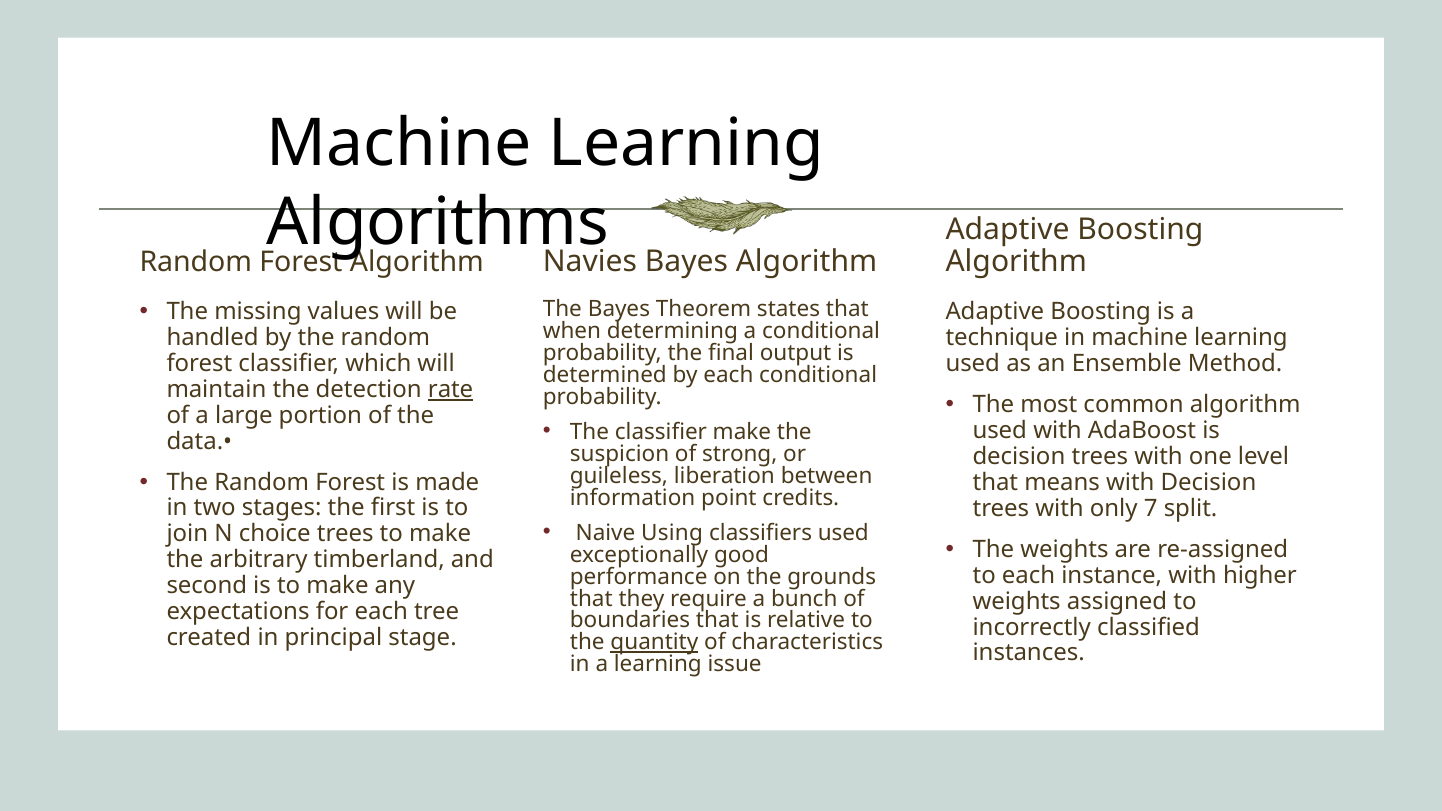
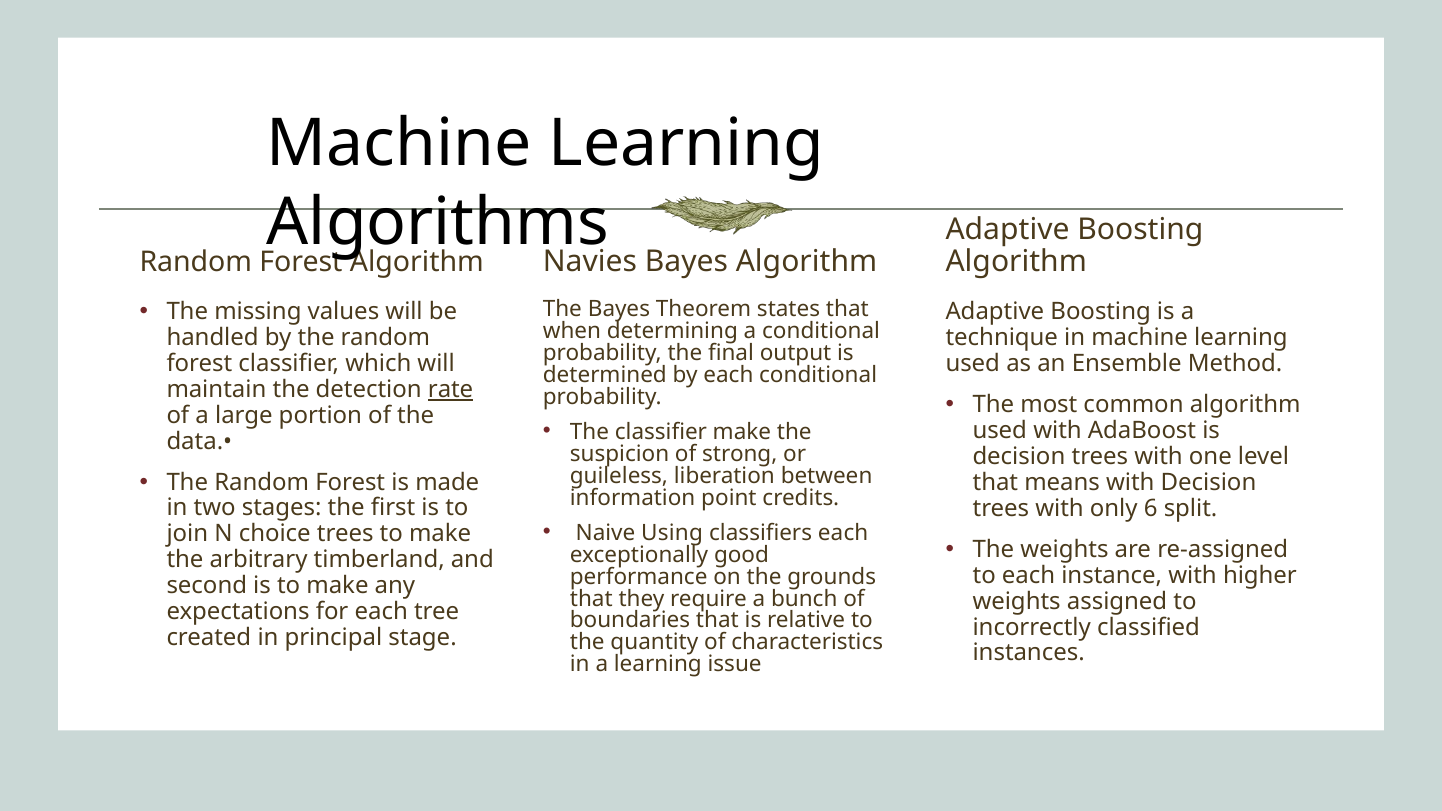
7: 7 -> 6 (1151, 508)
classifiers used: used -> each (843, 533)
quantity underline: present -> none (654, 643)
